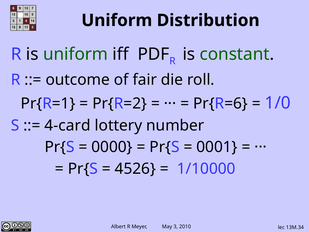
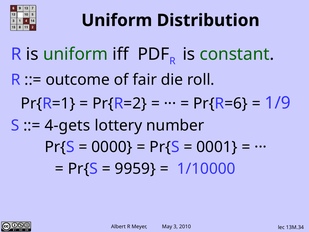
1/0: 1/0 -> 1/9 (278, 103)
4-card: 4-card -> 4-gets (67, 125)
4526: 4526 -> 9959 (135, 169)
